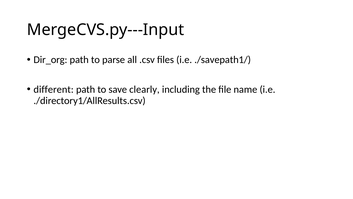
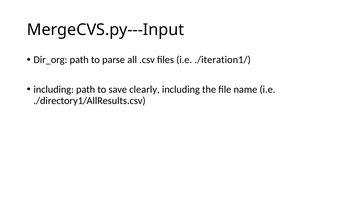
./savepath1/: ./savepath1/ -> ./iteration1/ (223, 60)
different: different -> including (54, 89)
